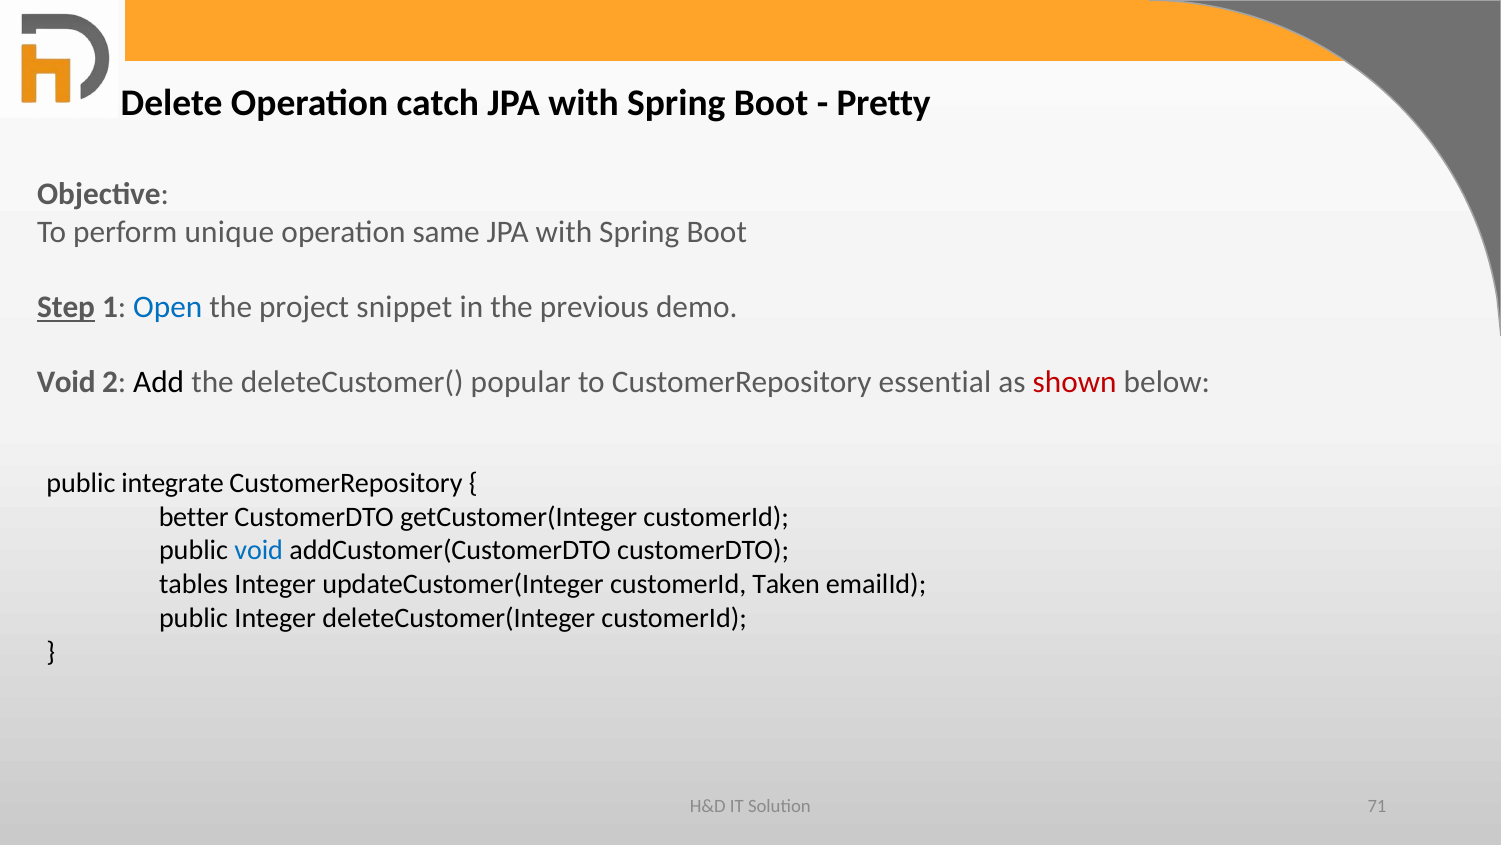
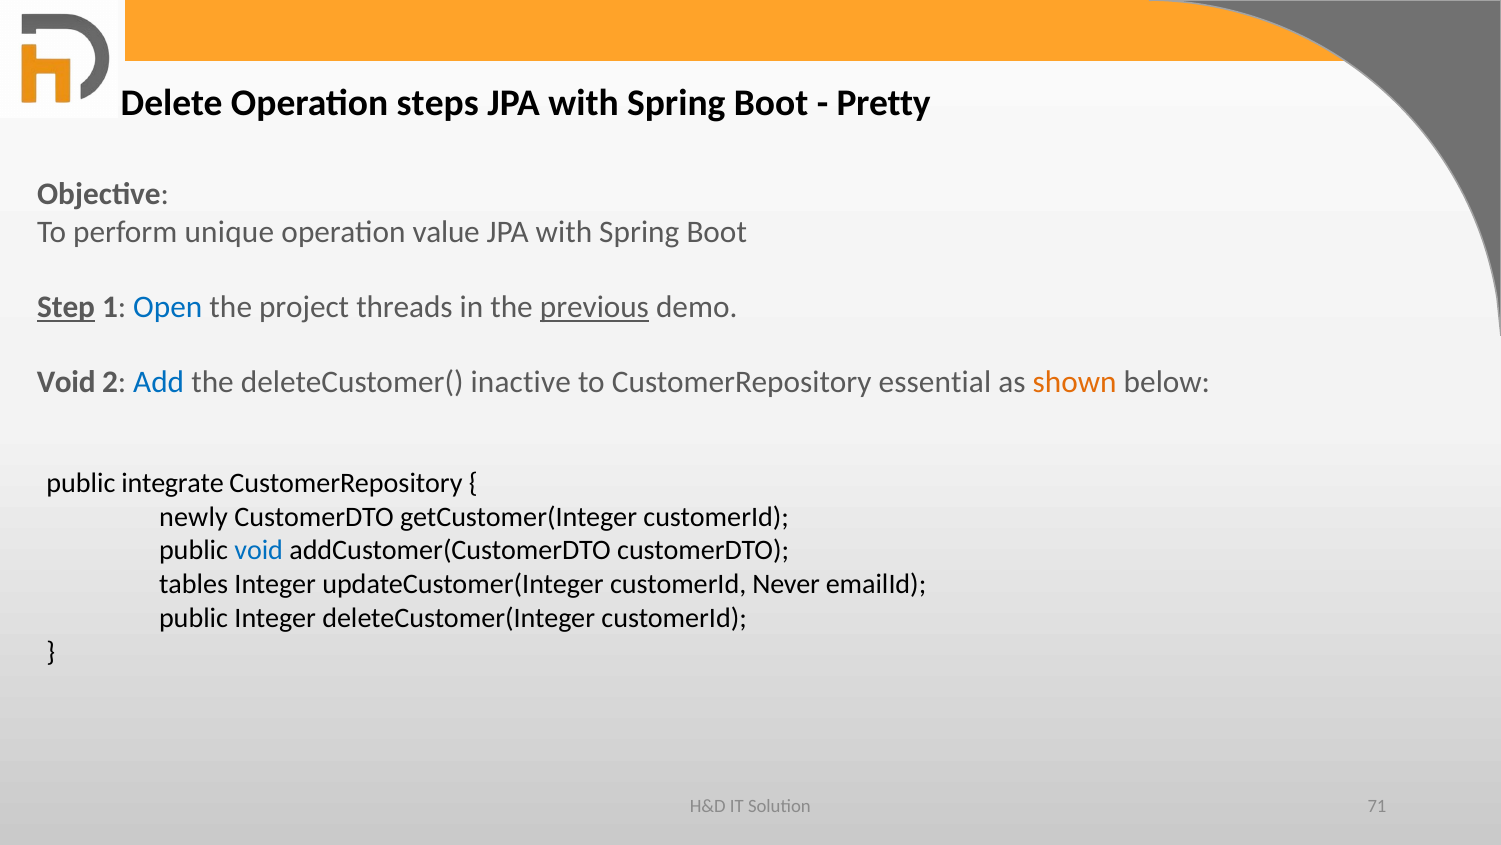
catch: catch -> steps (438, 103)
same: same -> value (446, 232)
snippet: snippet -> threads (404, 307)
previous underline: none -> present (594, 307)
Add colour: black -> blue (159, 382)
popular: popular -> inactive (521, 382)
shown colour: red -> orange (1075, 382)
better: better -> newly (193, 516)
Taken: Taken -> Never (786, 584)
